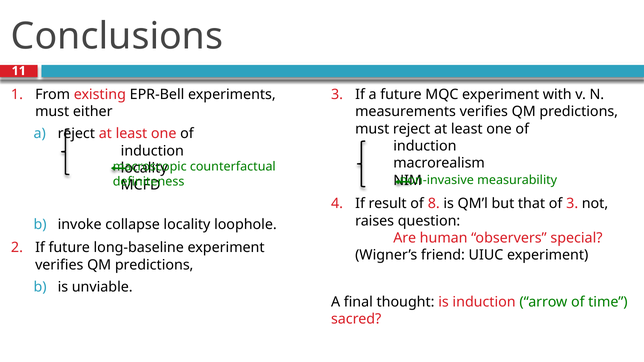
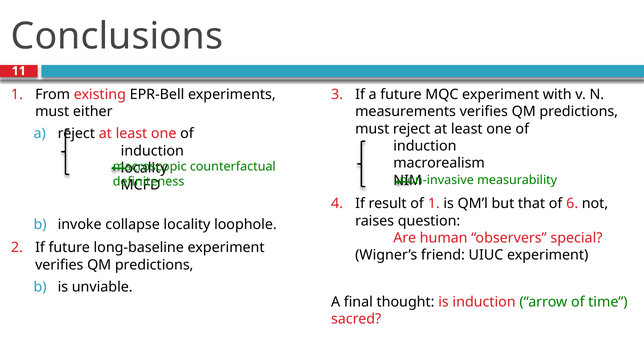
of 8: 8 -> 1 (434, 204)
of 3: 3 -> 6 (572, 204)
